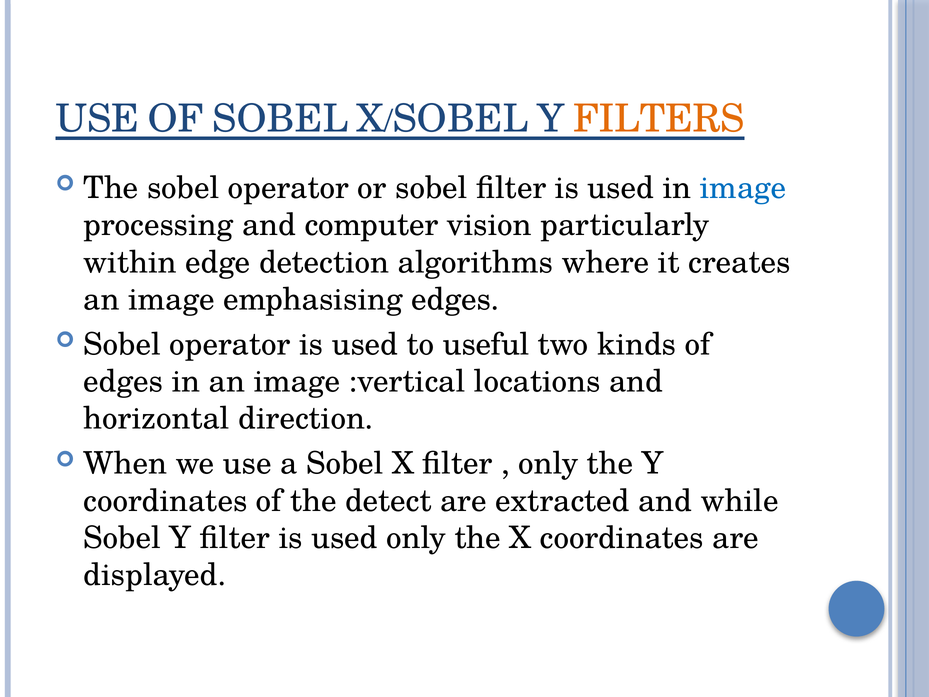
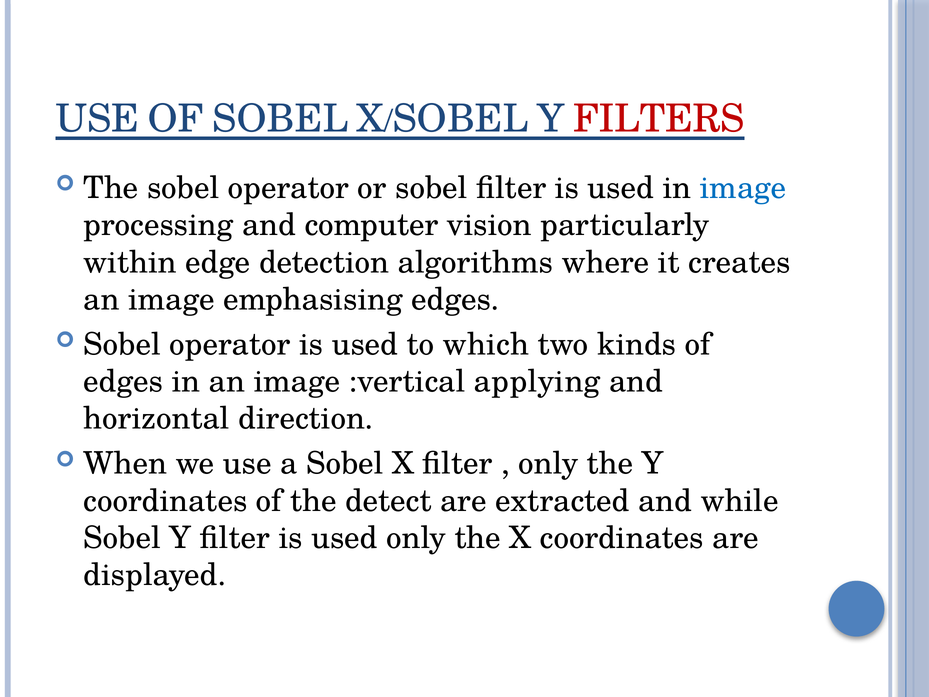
FILTERS colour: orange -> red (659, 119)
useful: useful -> which (486, 344)
locations: locations -> applying (537, 381)
